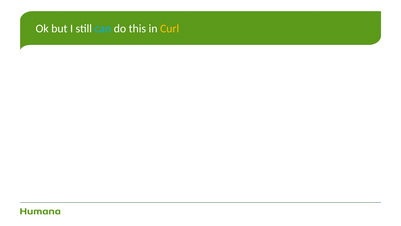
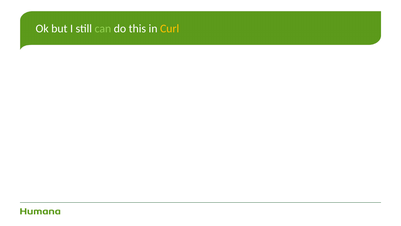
can colour: light blue -> light green (103, 28)
